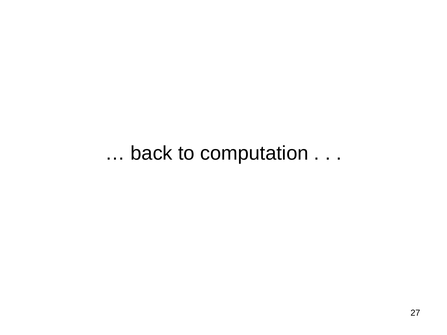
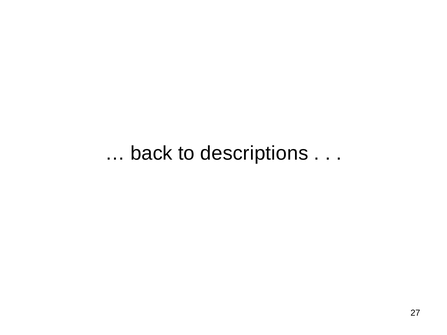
computation: computation -> descriptions (254, 153)
